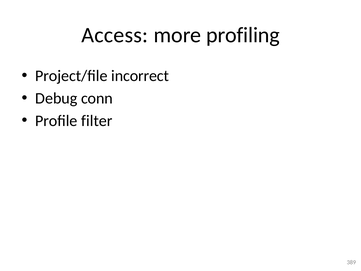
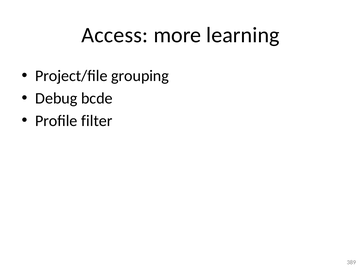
profiling: profiling -> learning (243, 35)
incorrect: incorrect -> grouping (140, 76)
conn: conn -> bcde (97, 98)
